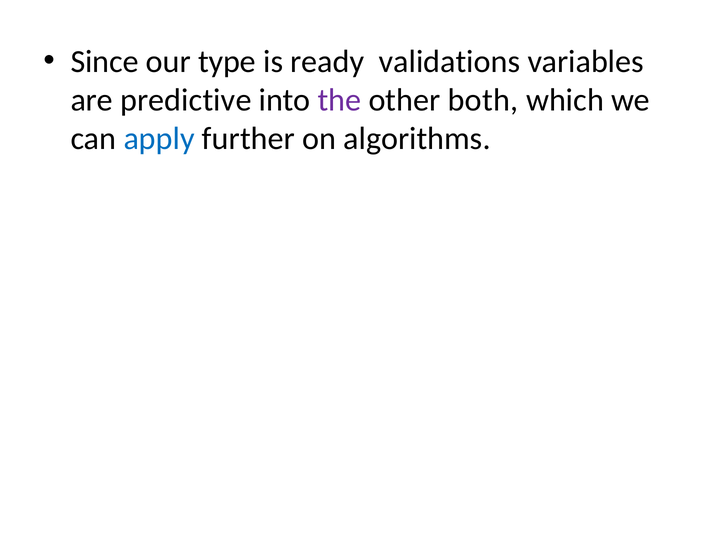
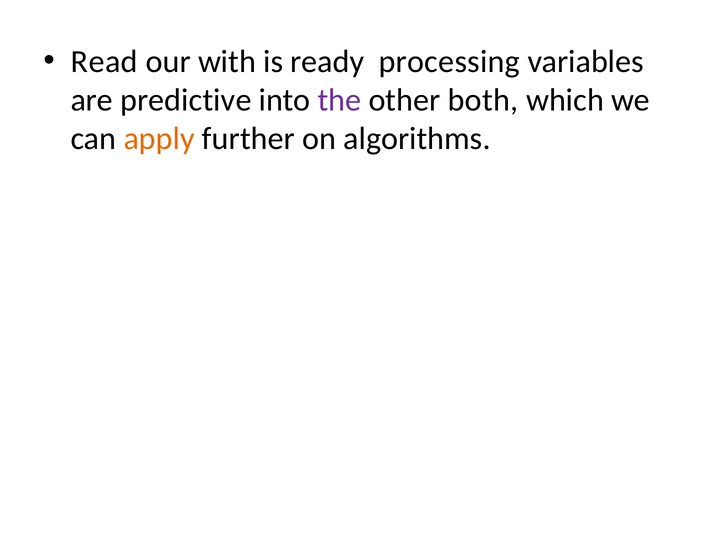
Since: Since -> Read (104, 61)
type: type -> with (227, 61)
validations: validations -> processing (449, 61)
apply colour: blue -> orange (159, 139)
